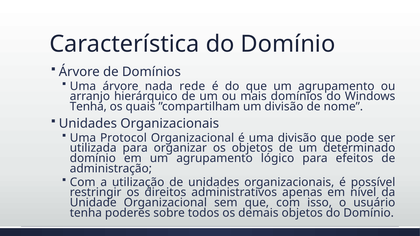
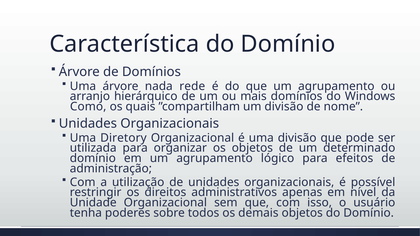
Tenha: Tenha -> Como (88, 107)
Protocol: Protocol -> Diretory (123, 138)
